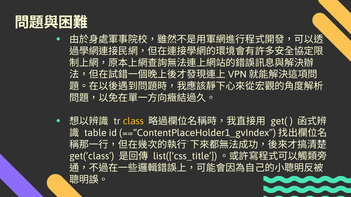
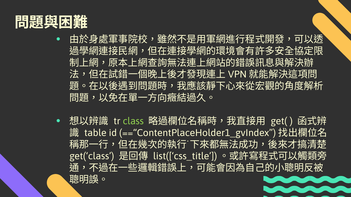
class colour: yellow -> light green (133, 122)
